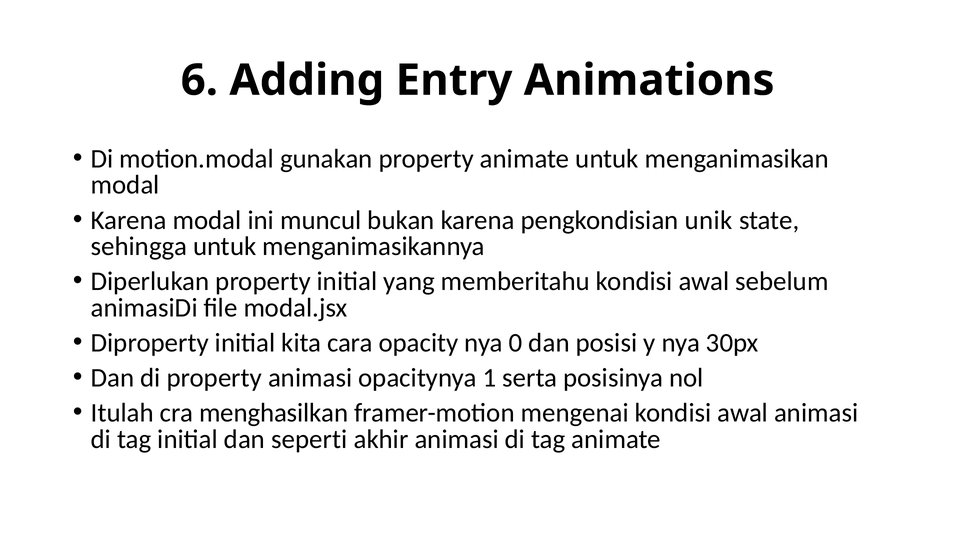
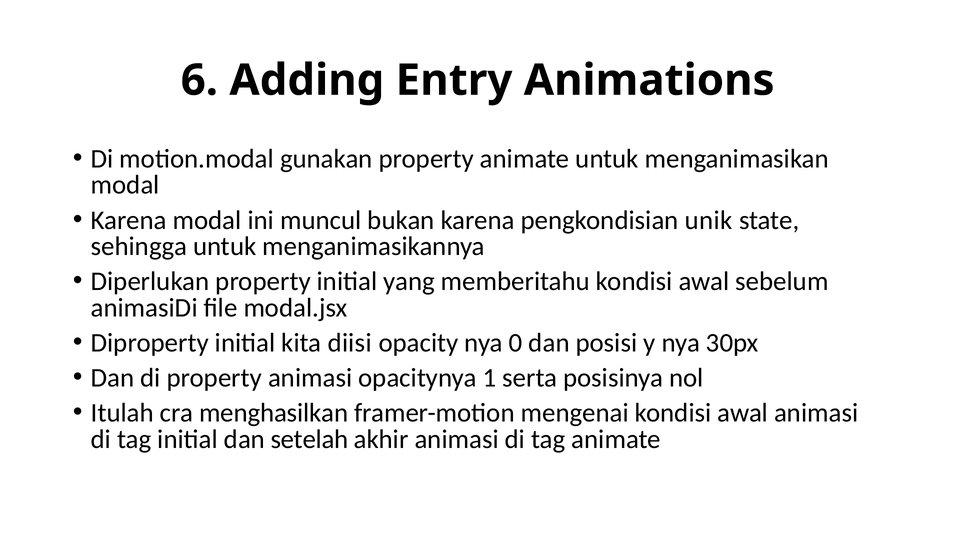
cara: cara -> diisi (350, 343)
seperti: seperti -> setelah (310, 439)
